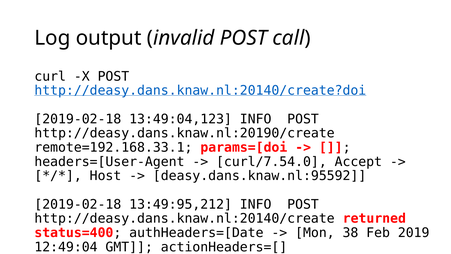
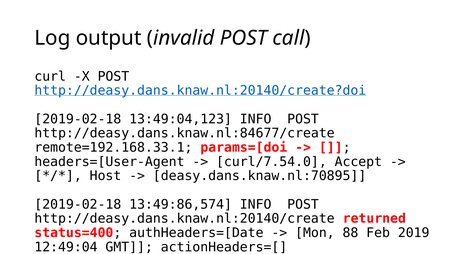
http://deasy.dans.knaw.nl:20190/create: http://deasy.dans.knaw.nl:20190/create -> http://deasy.dans.knaw.nl:84677/create (185, 133)
deasy.dans.knaw.nl:95592: deasy.dans.knaw.nl:95592 -> deasy.dans.knaw.nl:70895 (260, 176)
13:49:95,212: 13:49:95,212 -> 13:49:86,574 (181, 204)
38: 38 -> 88 (350, 233)
